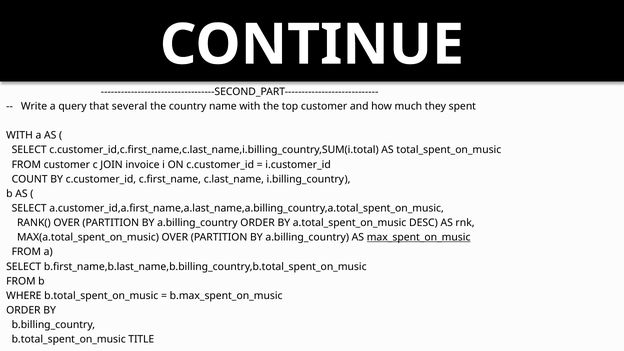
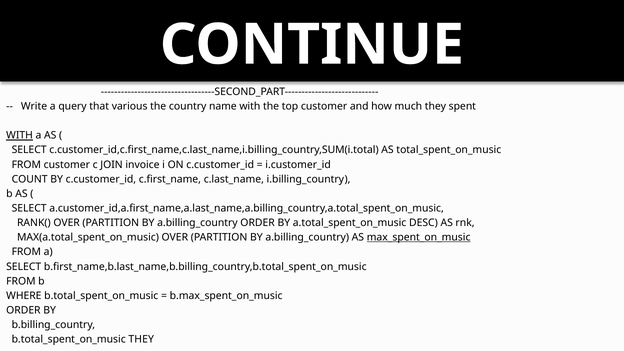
several: several -> various (130, 106)
WITH underline: none -> present (20, 135)
b.total_spent_on_music TITLE: TITLE -> THEY (141, 339)
